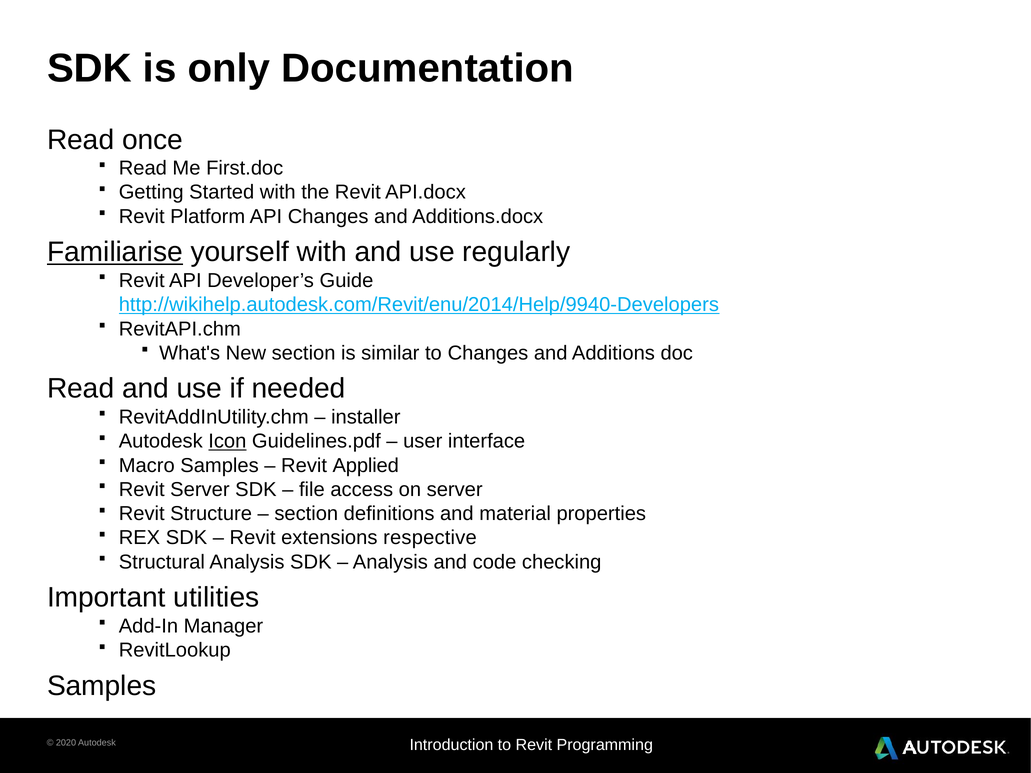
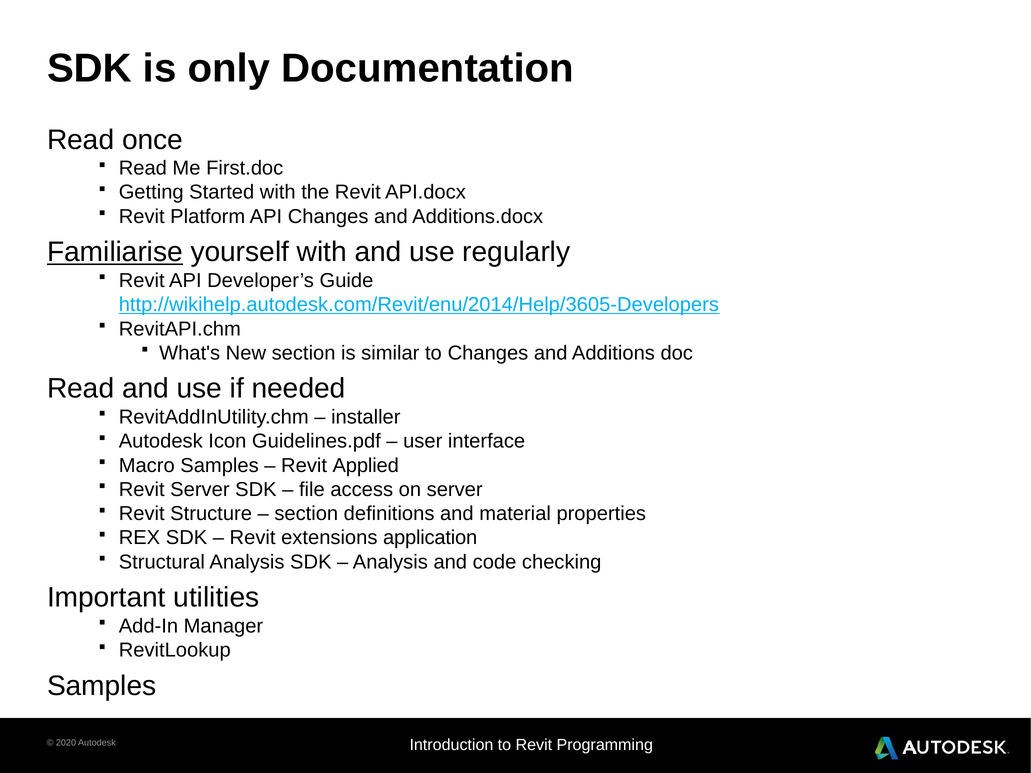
http://wikihelp.autodesk.com/Revit/enu/2014/Help/9940-Developers: http://wikihelp.autodesk.com/Revit/enu/2014/Help/9940-Developers -> http://wikihelp.autodesk.com/Revit/enu/2014/Help/3605-Developers (419, 305)
Icon underline: present -> none (227, 441)
respective: respective -> application (430, 538)
